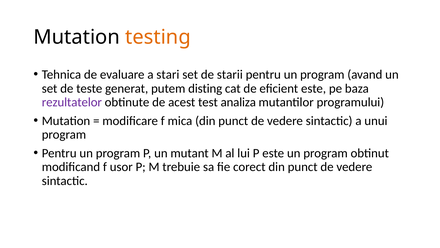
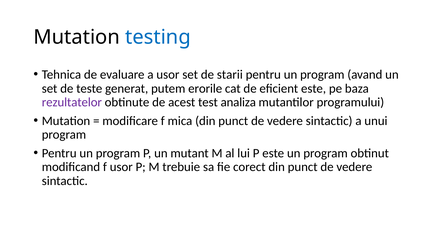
testing colour: orange -> blue (158, 37)
a stari: stari -> usor (168, 74)
disting: disting -> erorile (205, 88)
